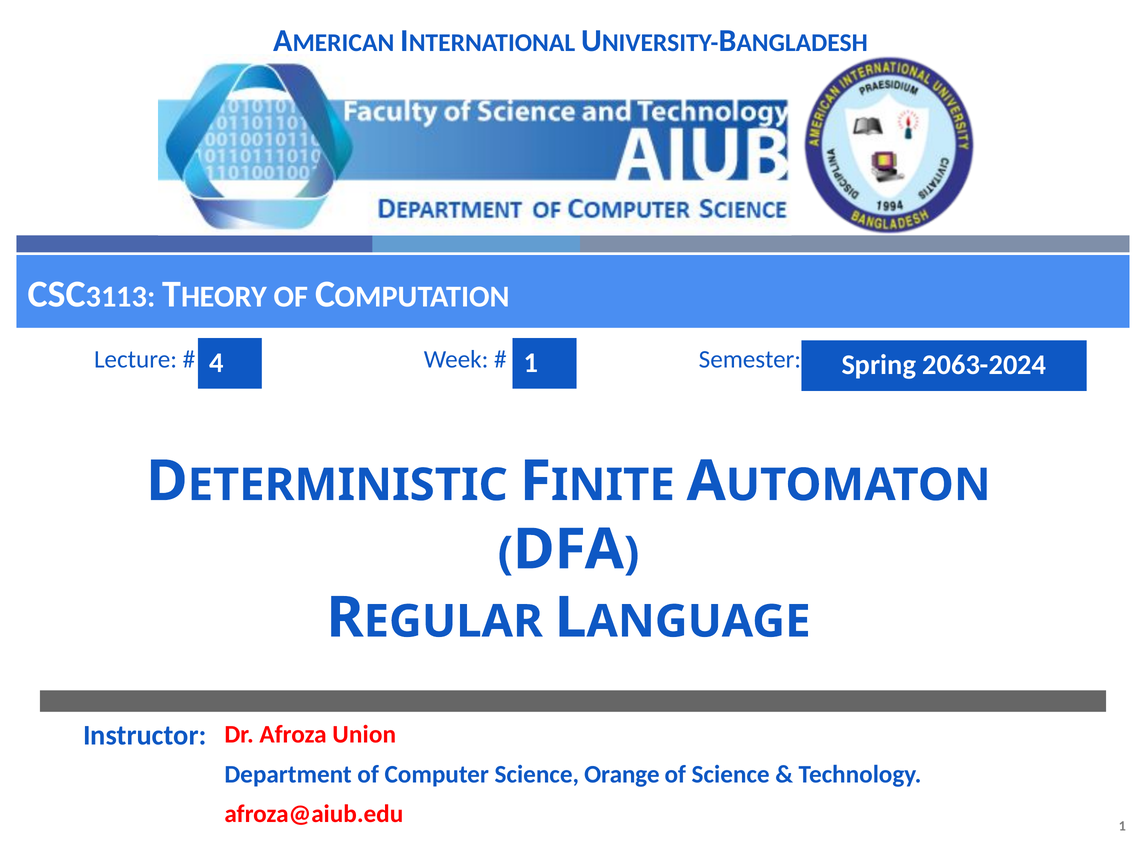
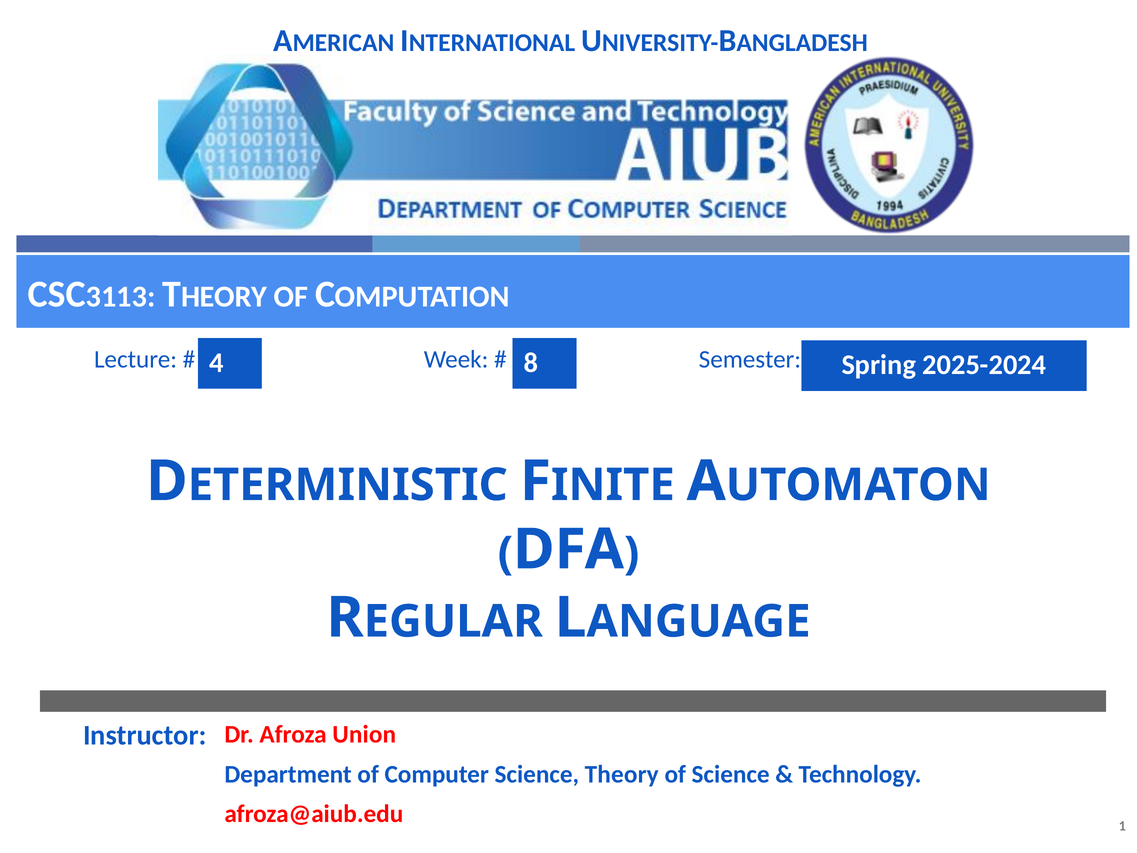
4 1: 1 -> 8 (531, 363)
2063-2024: 2063-2024 -> 2025-2024 (984, 365)
Orange: Orange -> Theory (622, 774)
